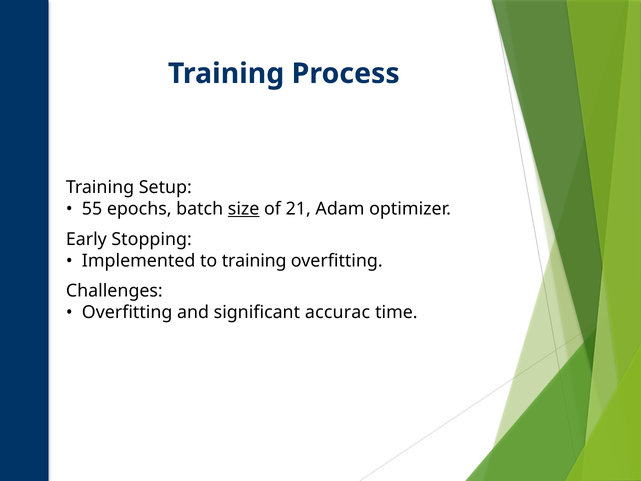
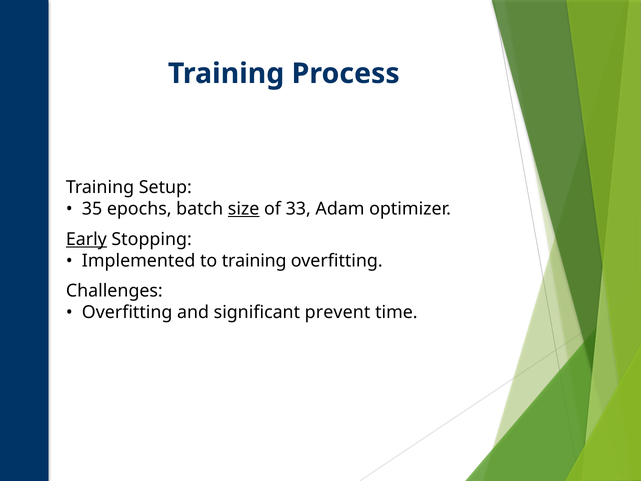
55: 55 -> 35 (92, 209)
21: 21 -> 33 (298, 209)
Early underline: none -> present (86, 239)
accurac: accurac -> prevent (338, 312)
